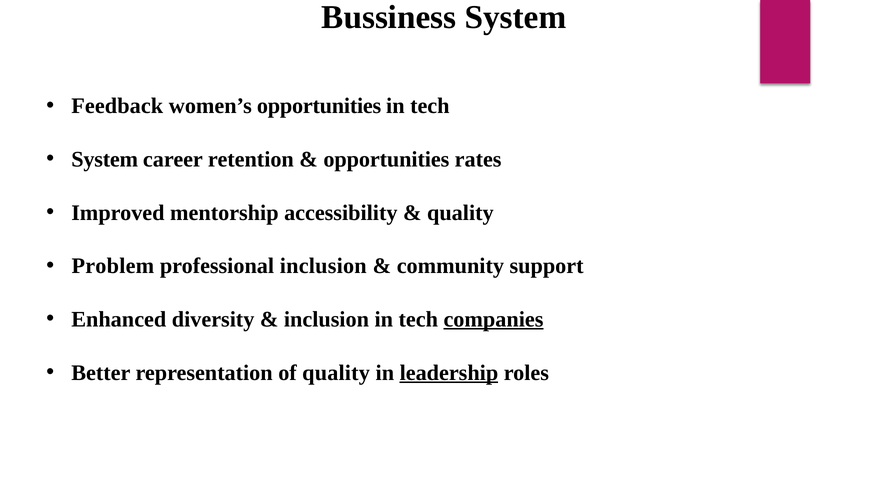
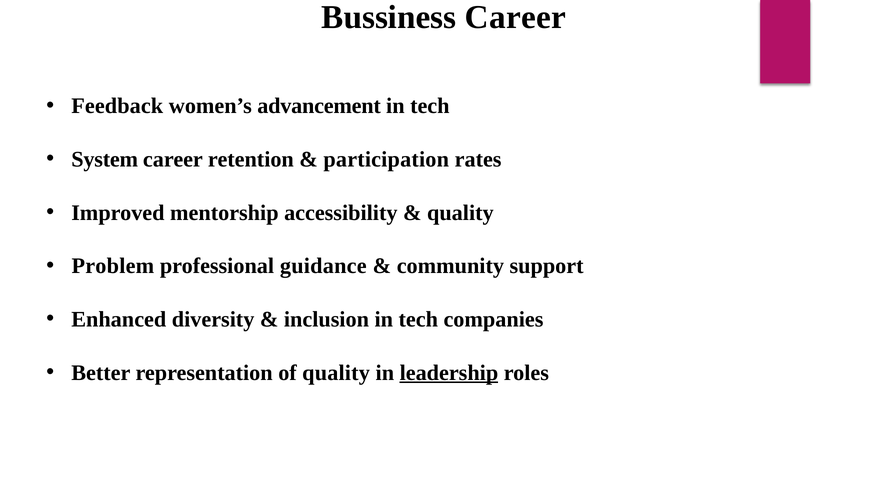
Bussiness System: System -> Career (515, 17)
women’s opportunities: opportunities -> advancement (319, 106)
opportunities: opportunities -> participation (386, 159)
professional inclusion: inclusion -> guidance (323, 266)
companies underline: present -> none (493, 319)
